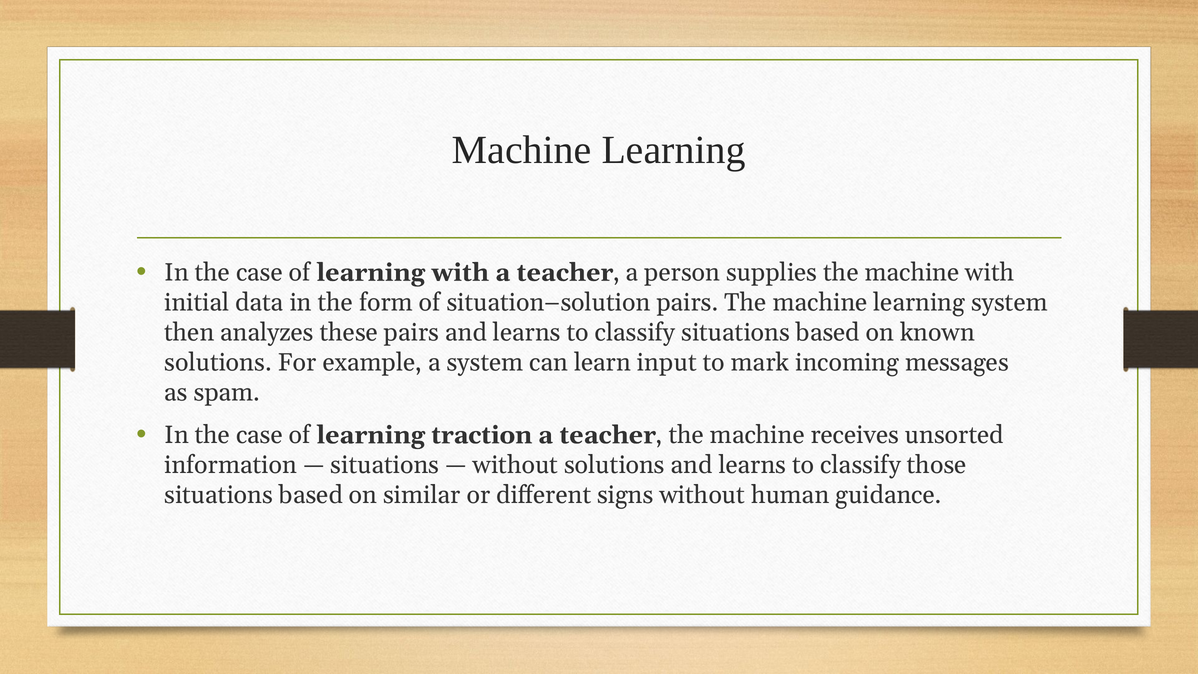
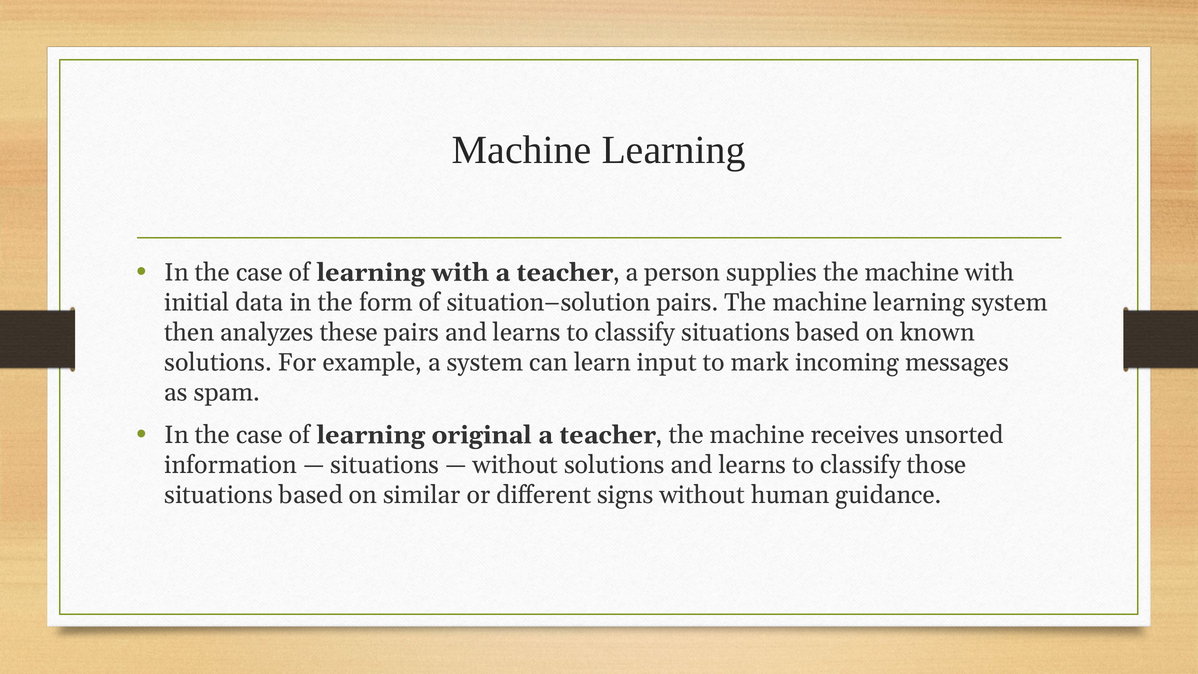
traction: traction -> original (482, 435)
